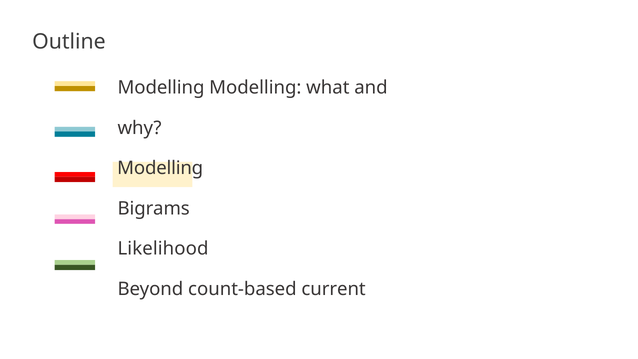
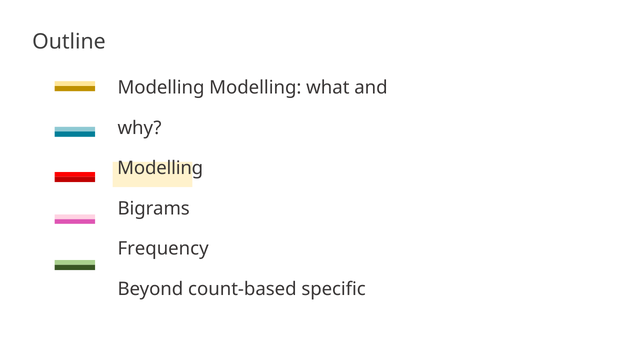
Likelihood: Likelihood -> Frequency (163, 249)
current: current -> specific (334, 289)
